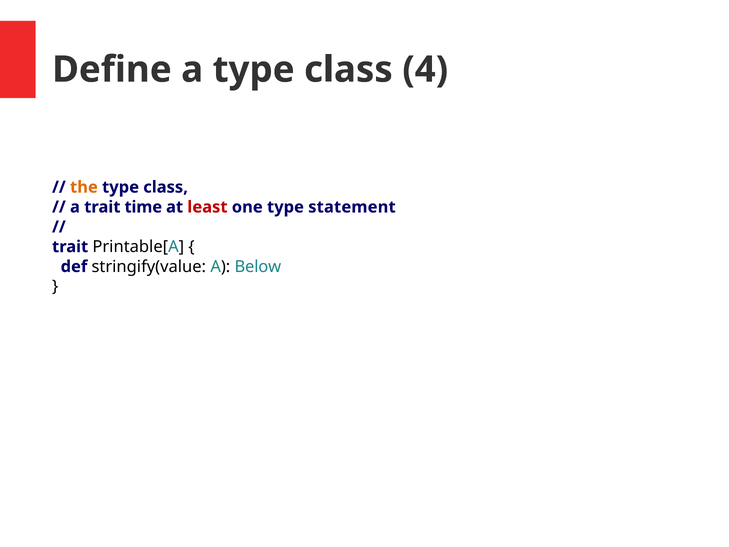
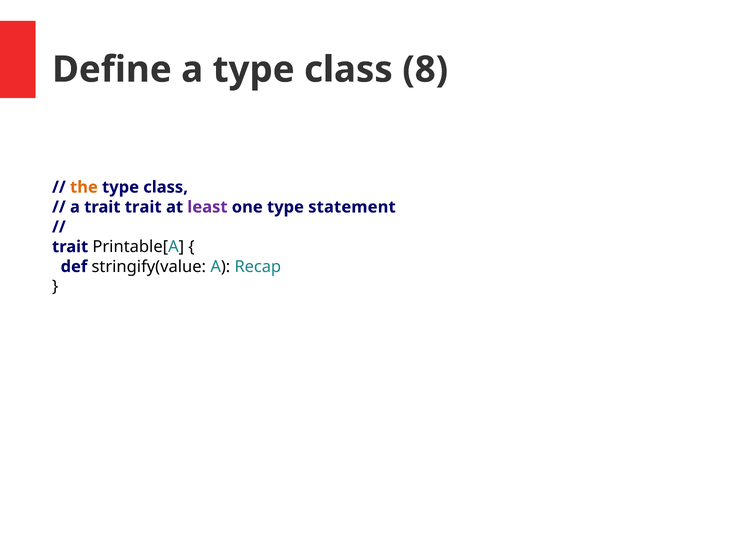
4: 4 -> 8 (425, 70)
trait time: time -> trait (143, 207)
least colour: red -> purple (207, 207)
Below: Below -> Recap (258, 266)
